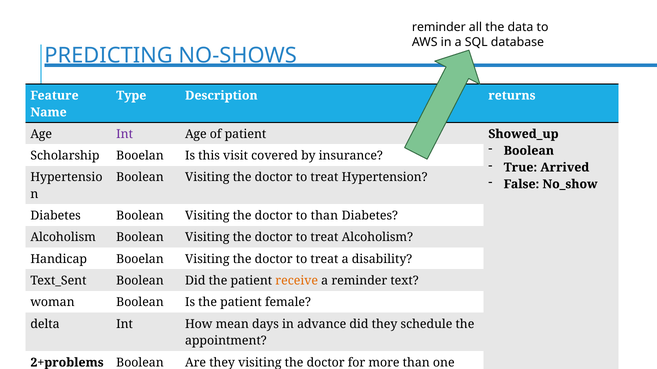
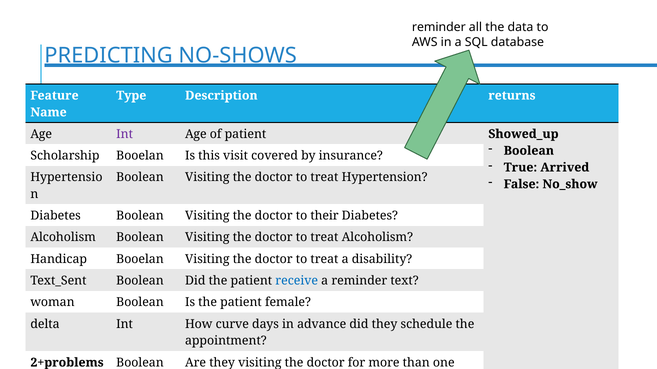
to than: than -> their (325, 216)
receive colour: orange -> blue (297, 281)
mean: mean -> curve (232, 325)
